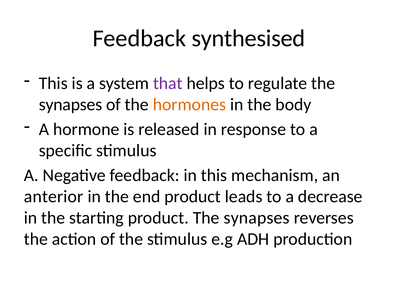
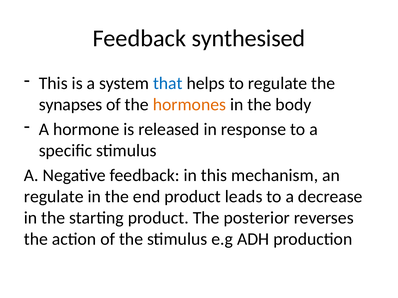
that colour: purple -> blue (168, 84)
anterior: anterior -> regulate (54, 197)
product The synapses: synapses -> posterior (257, 218)
